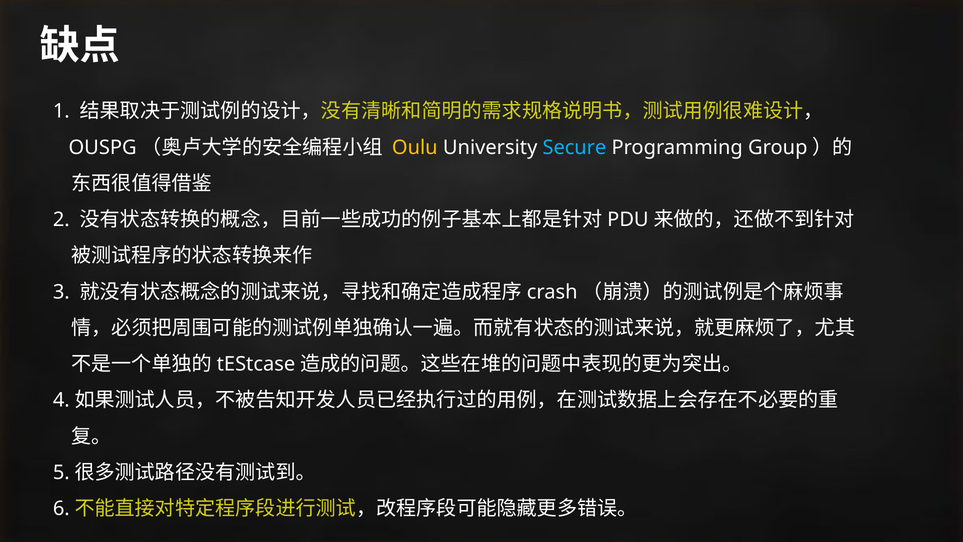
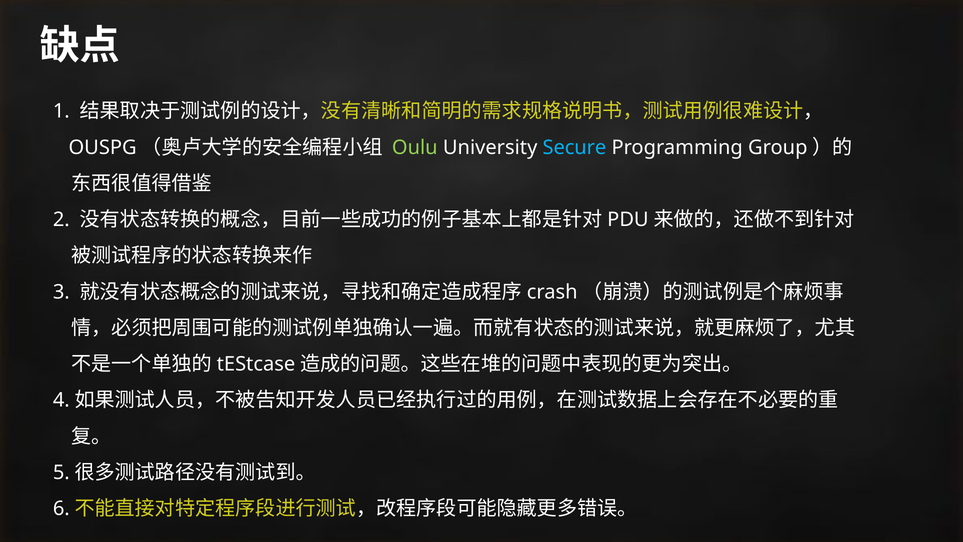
Oulu colour: yellow -> light green (415, 147)
